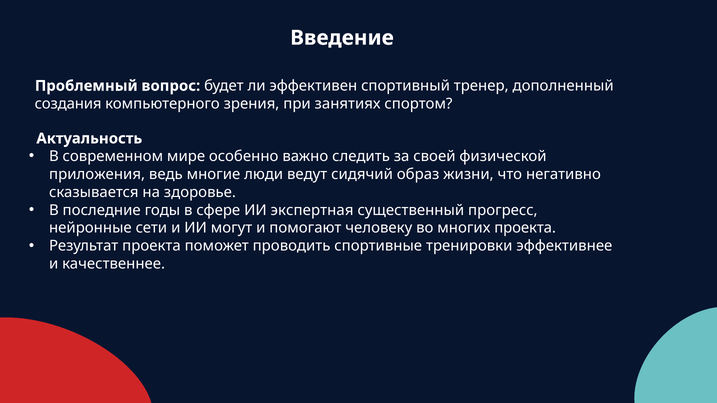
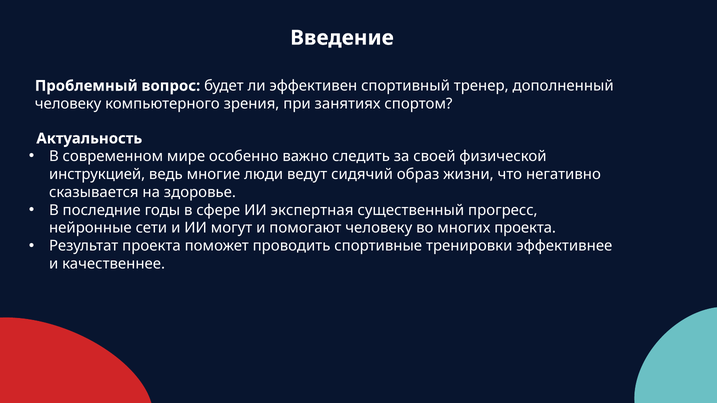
создания: создания -> человеку (68, 104)
приложения: приложения -> инструкцией (97, 174)
